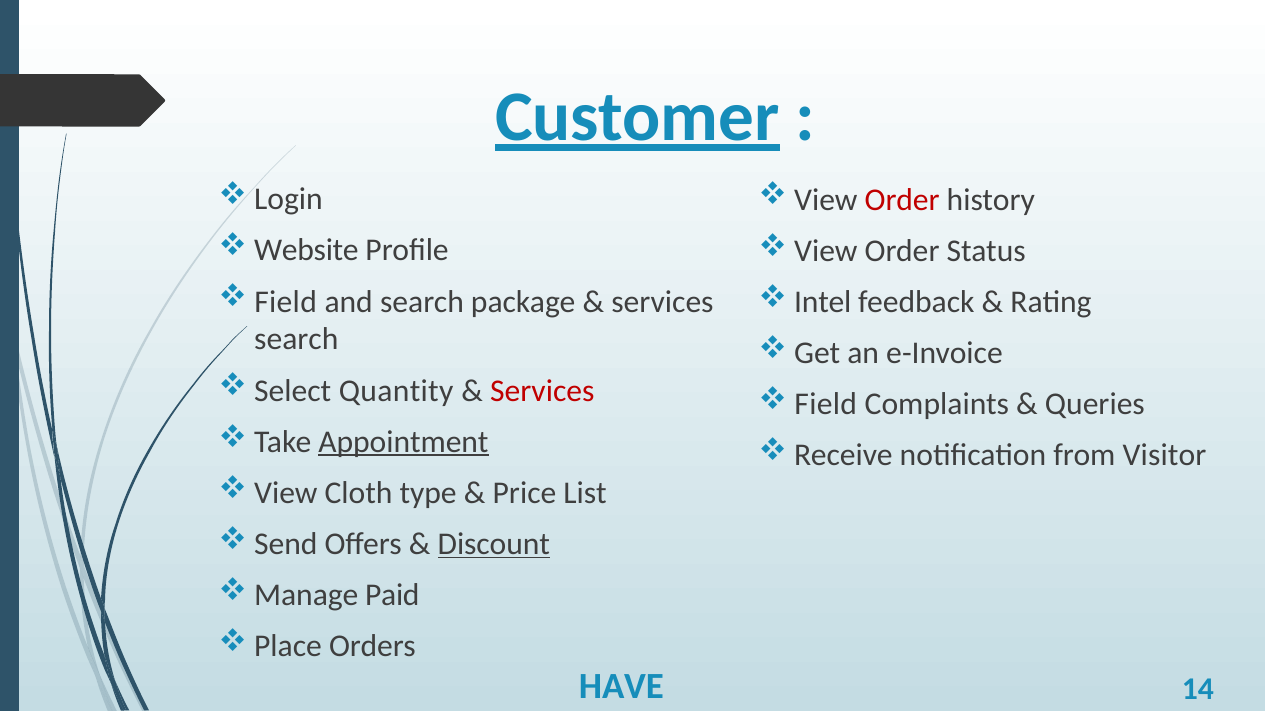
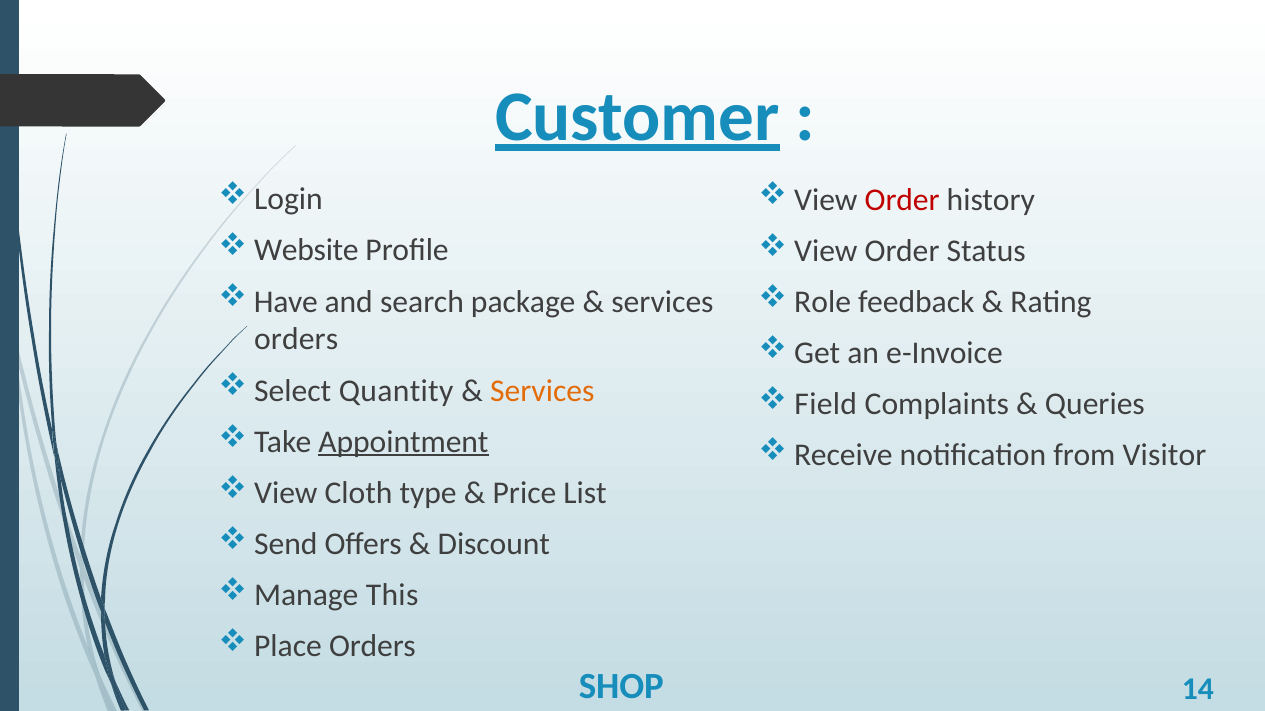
Field: Field -> Have (286, 302)
Intel: Intel -> Role (823, 302)
search: search -> orders (296, 340)
Services colour: red -> orange (542, 391)
Discount underline: present -> none (494, 544)
Paid: Paid -> This (392, 595)
HAVE: HAVE -> SHOP (621, 687)
